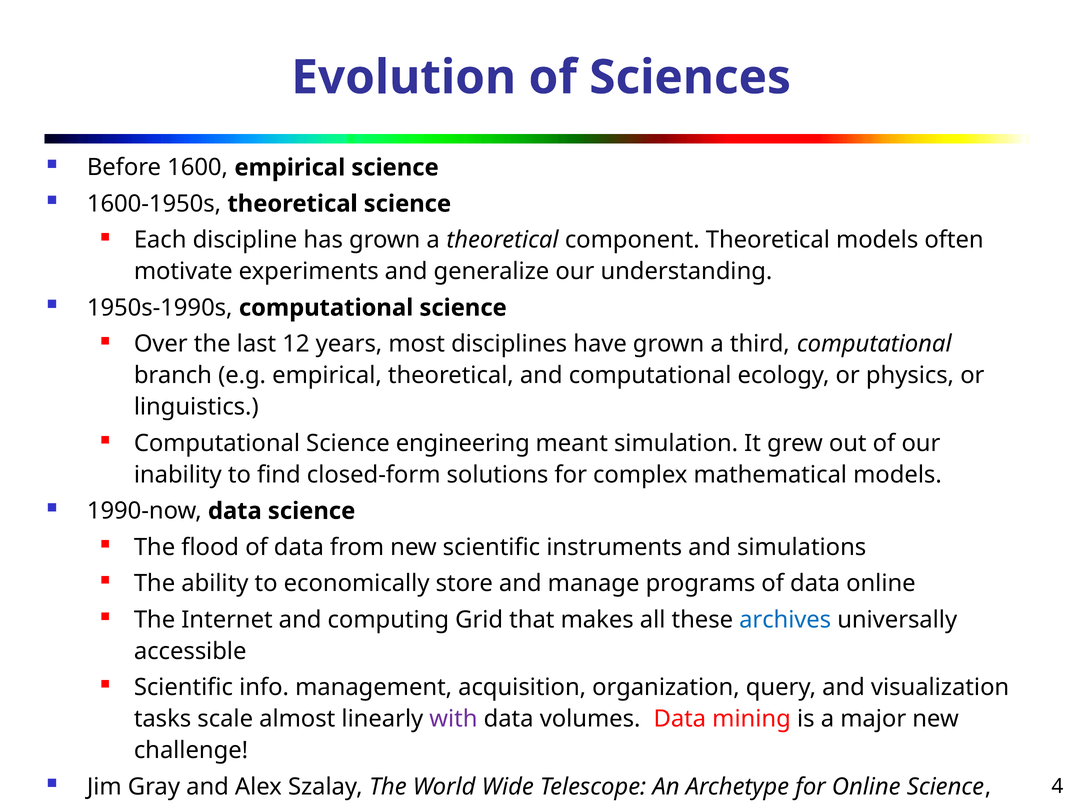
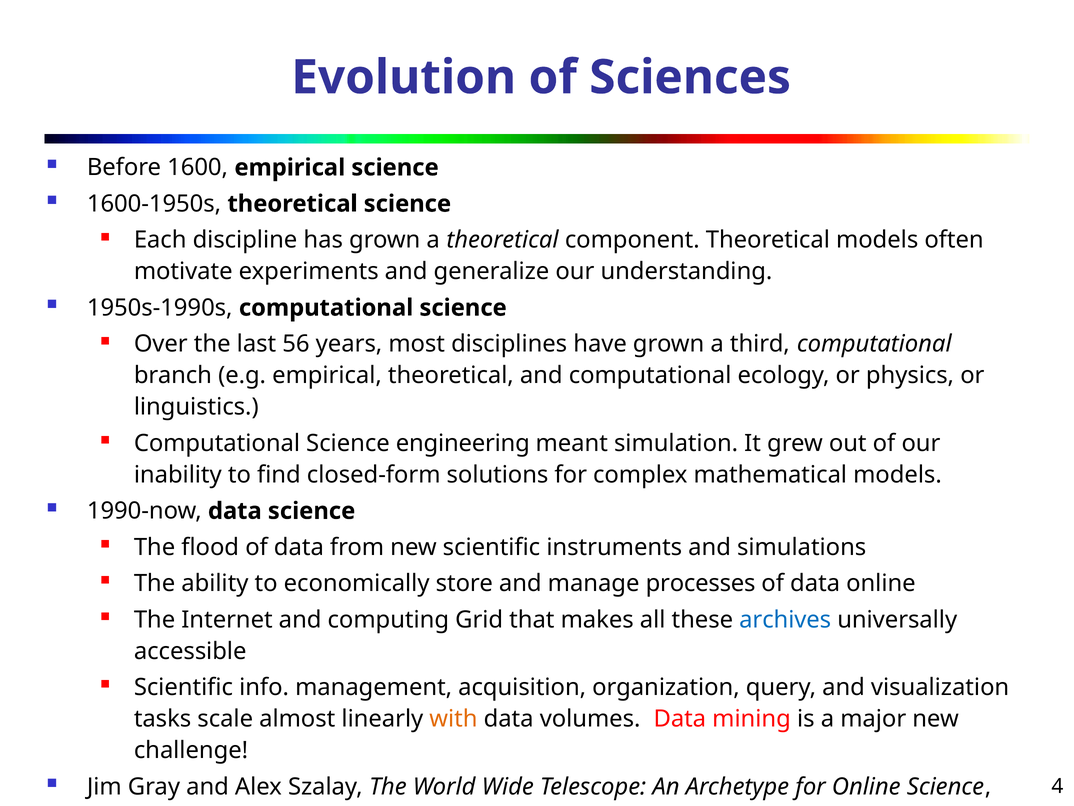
12: 12 -> 56 (296, 344)
programs: programs -> processes (701, 583)
with colour: purple -> orange (453, 719)
